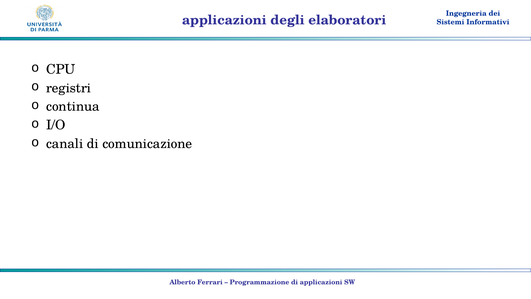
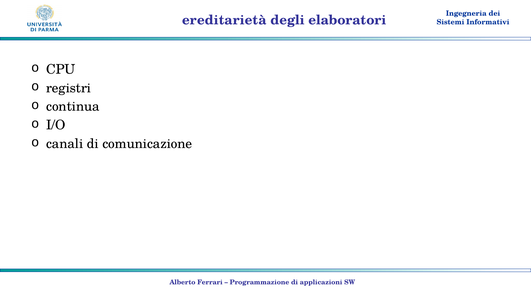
applicazioni: applicazioni -> ereditarietà (224, 20)
